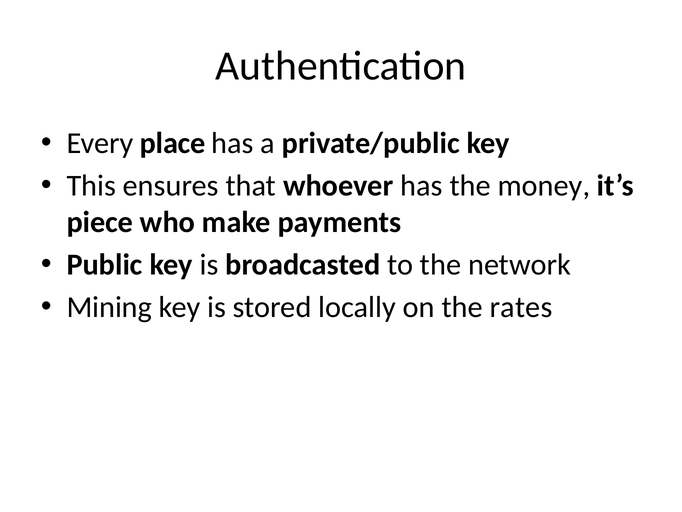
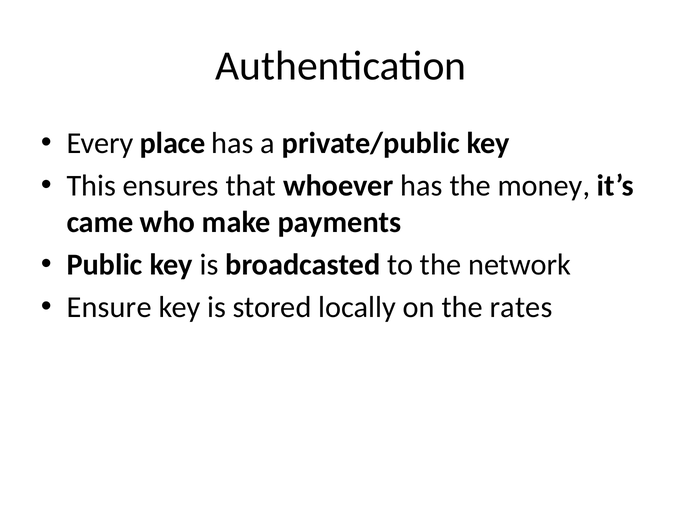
piece: piece -> came (100, 222)
Mining: Mining -> Ensure (109, 307)
